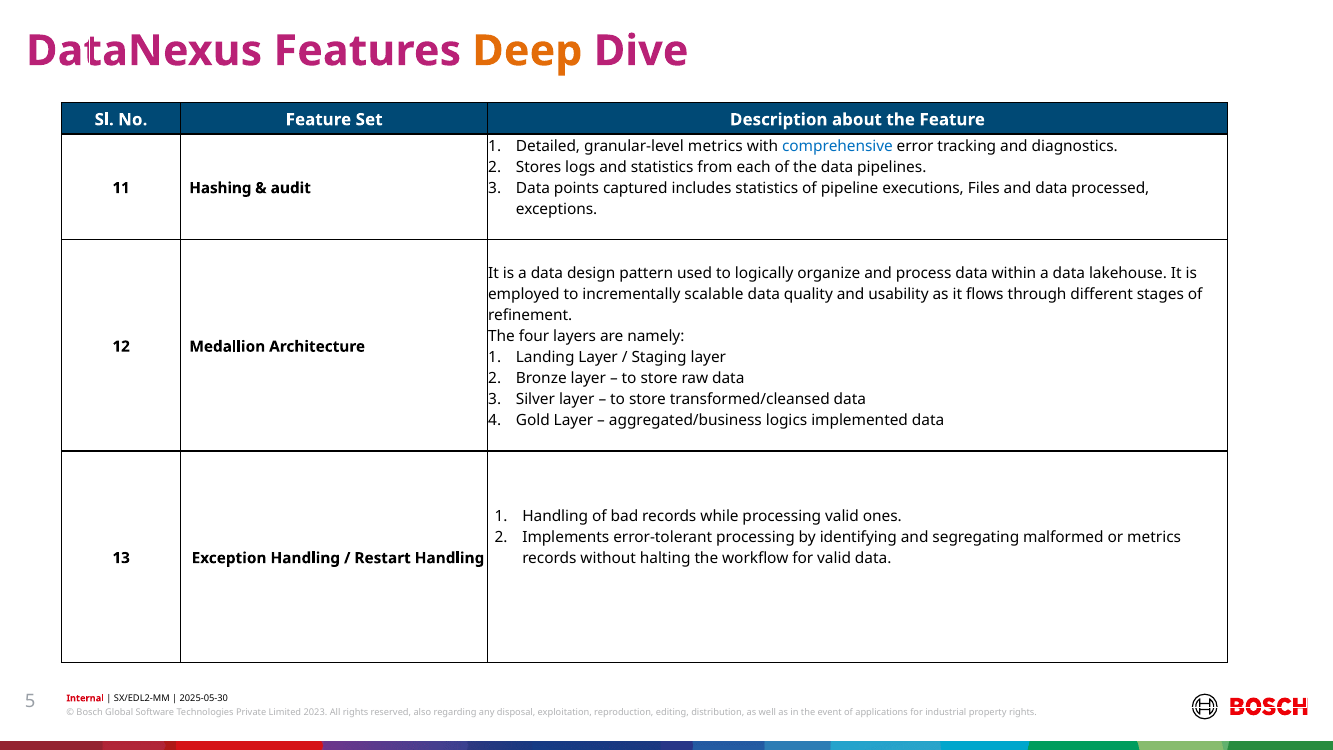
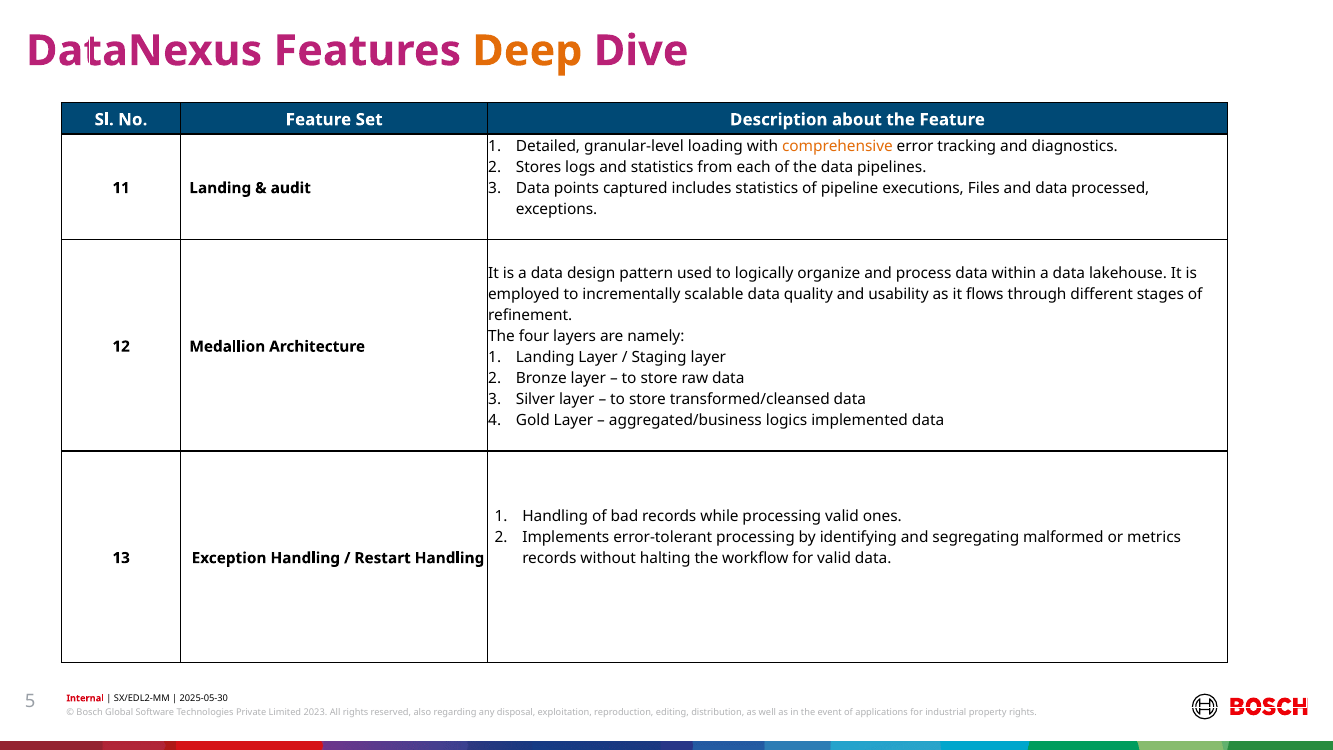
granular-level metrics: metrics -> loading (715, 146)
comprehensive colour: blue -> orange (837, 146)
11 Hashing: Hashing -> Landing (220, 188)
